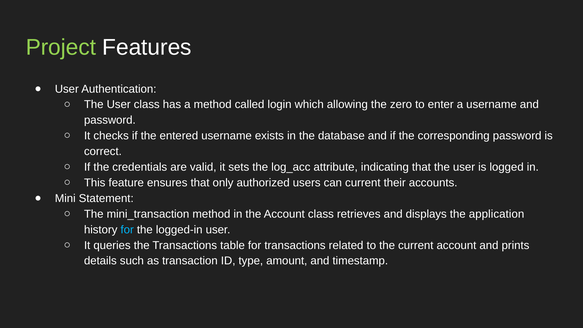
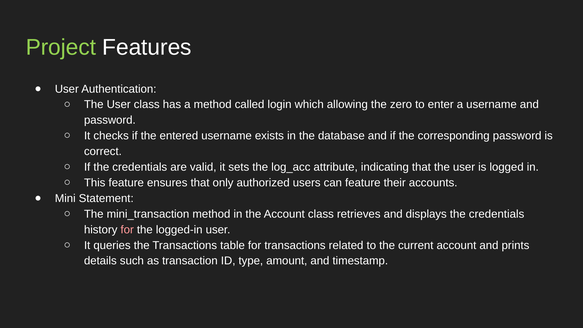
can current: current -> feature (363, 183)
displays the application: application -> credentials (497, 214)
for colour: light blue -> pink (127, 230)
